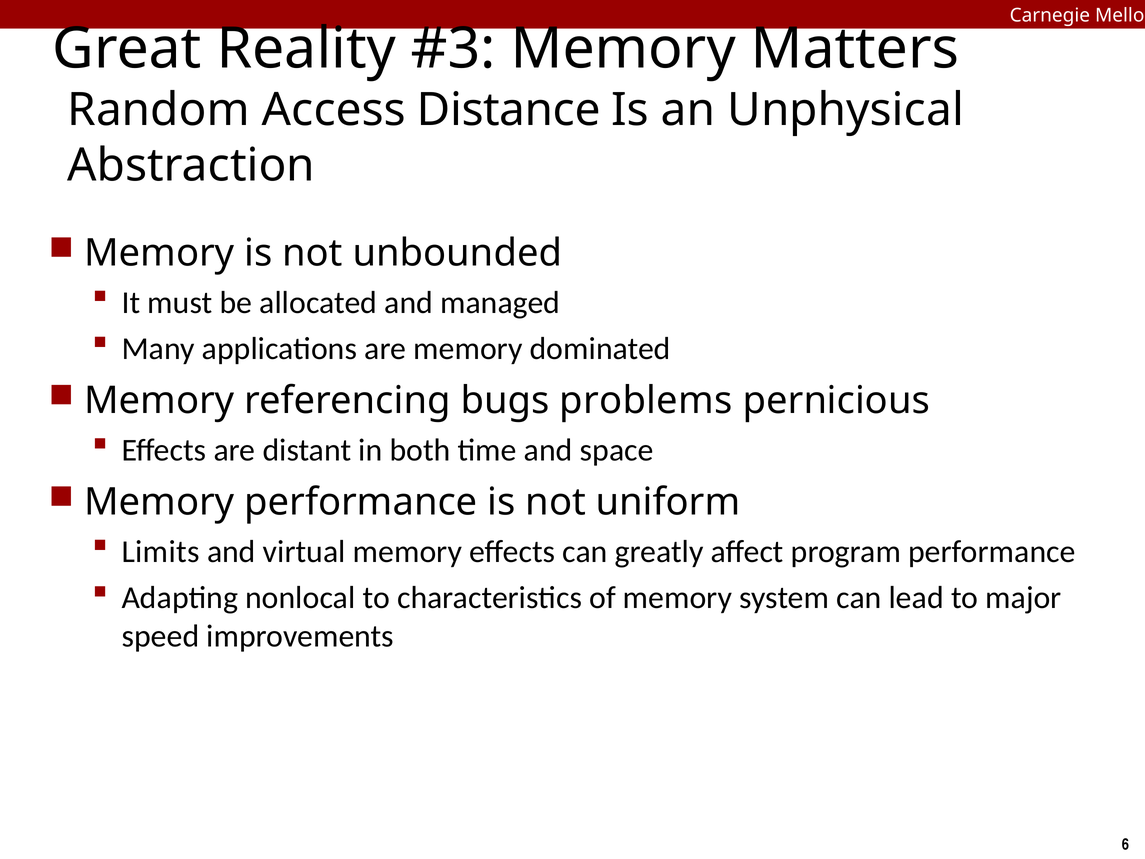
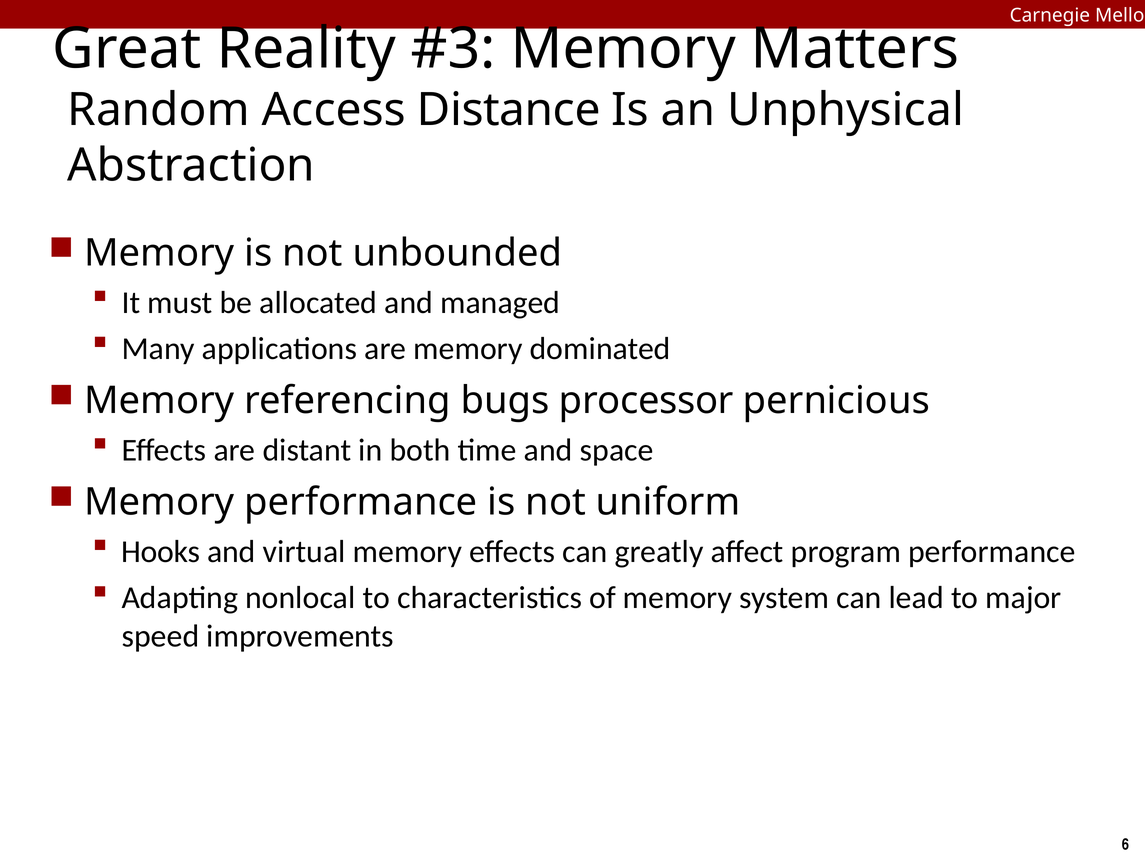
problems: problems -> processor (646, 401)
Limits: Limits -> Hooks (161, 552)
